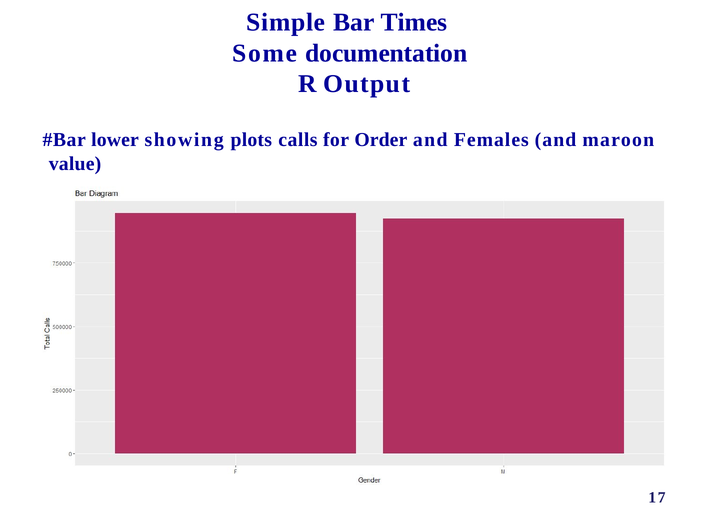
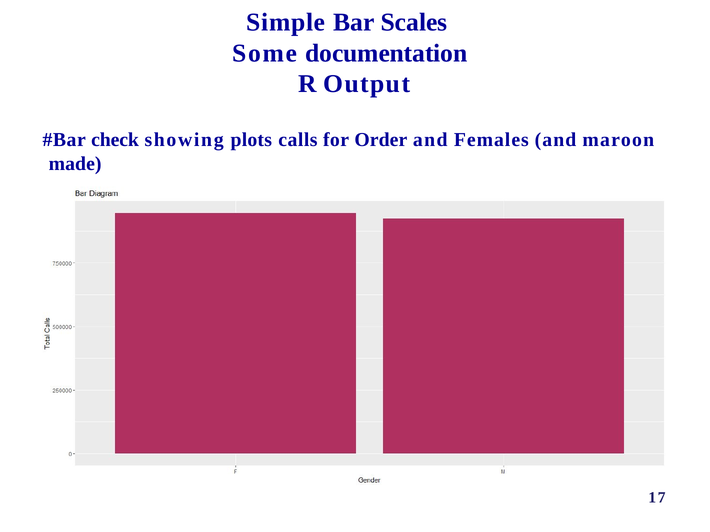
Times: Times -> Scales (414, 22)
lower: lower -> check (115, 140)
value: value -> made (75, 164)
